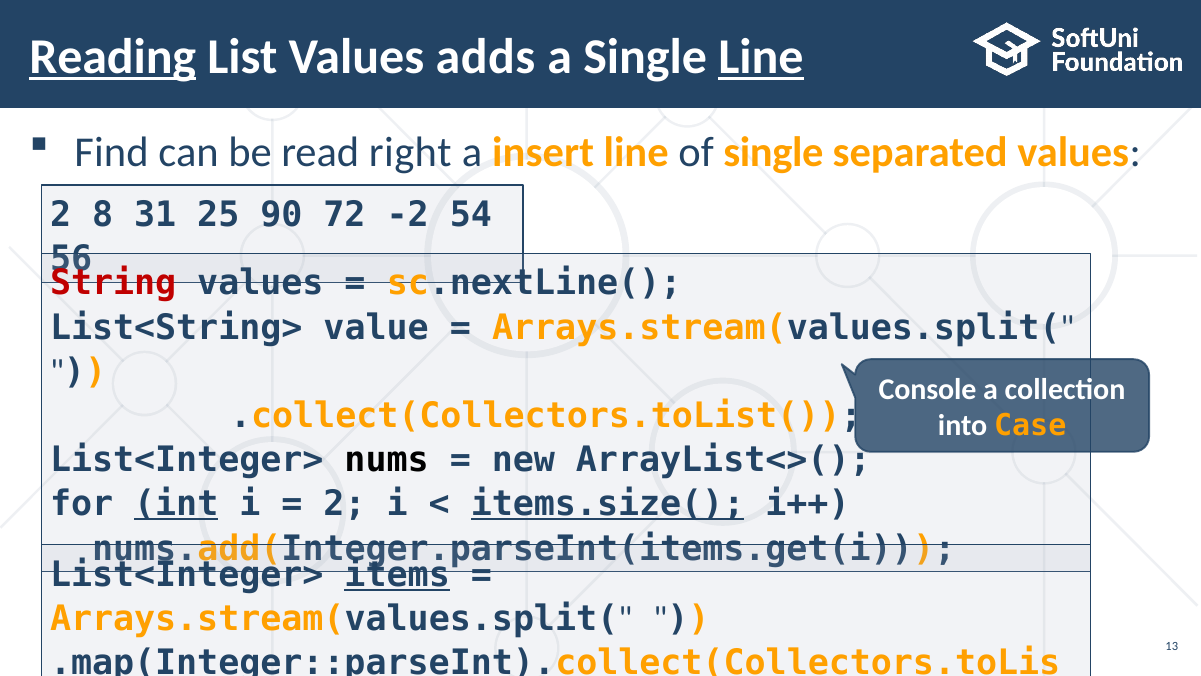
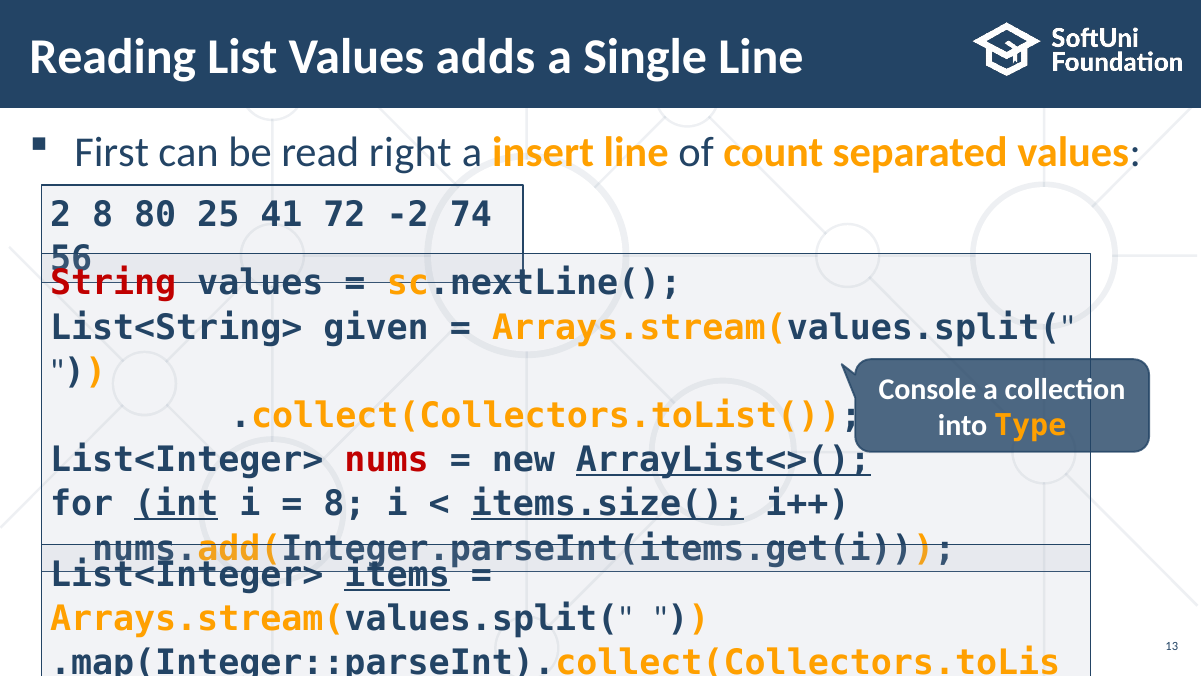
Reading underline: present -> none (113, 57)
Line underline: present -> none (761, 57)
Find: Find -> First (112, 152)
of single: single -> count (773, 152)
31: 31 -> 80 (155, 215)
90: 90 -> 41 (281, 215)
54: 54 -> 74 (471, 215)
value: value -> given (376, 327)
Case: Case -> Type (1030, 425)
nums colour: black -> red (387, 460)
ArrayList<>( underline: none -> present (723, 460)
2: 2 -> 8 (345, 504)
